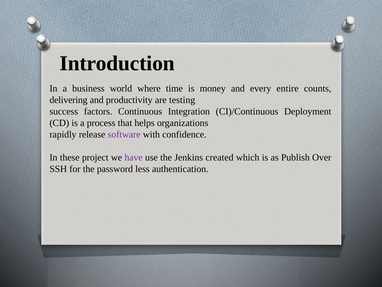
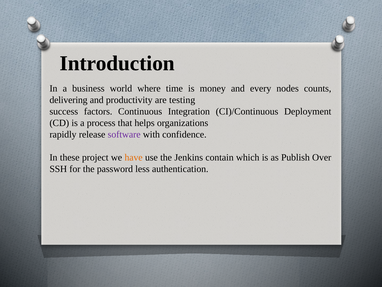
entire: entire -> nodes (288, 88)
have colour: purple -> orange (134, 157)
created: created -> contain (220, 157)
